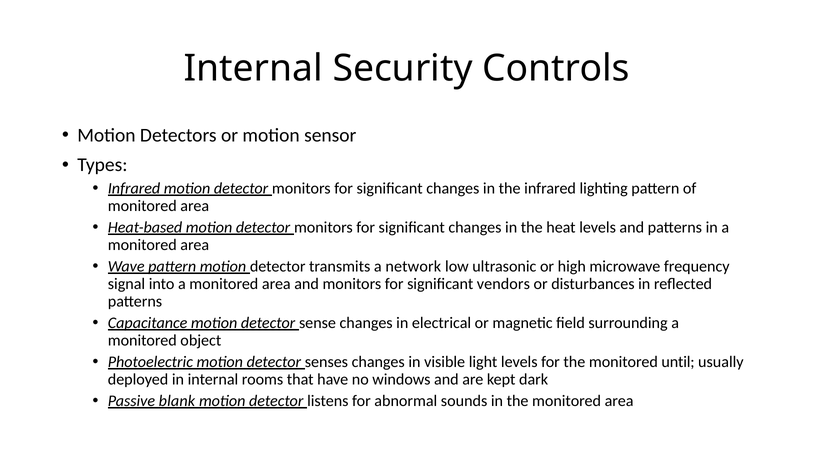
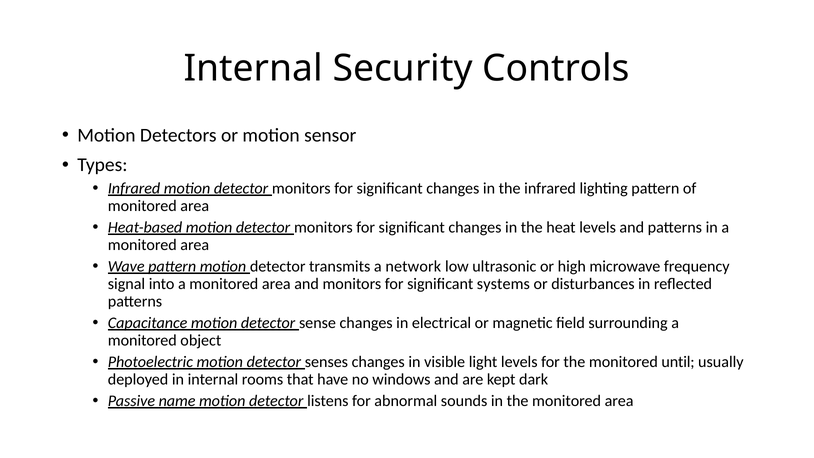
vendors: vendors -> systems (503, 284)
blank: blank -> name (177, 401)
